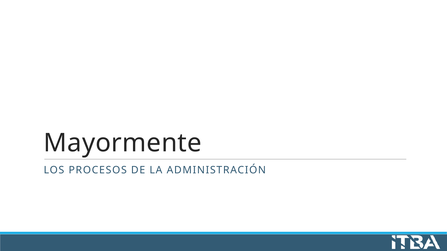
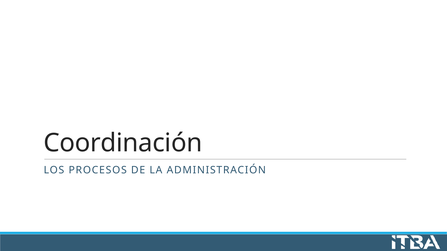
Mayormente: Mayormente -> Coordinación (123, 143)
